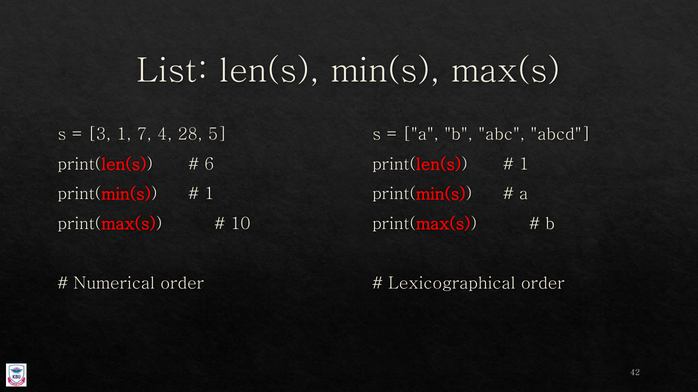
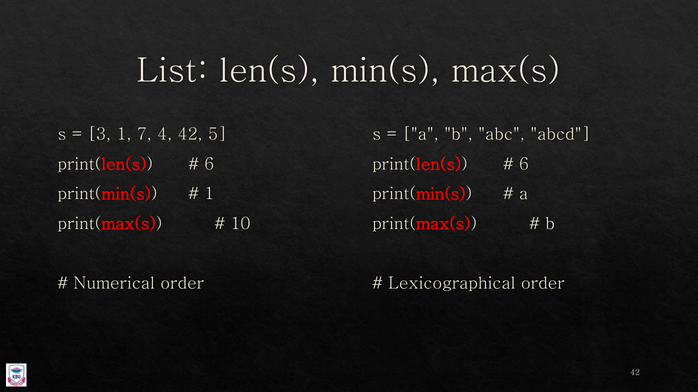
4 28: 28 -> 42 (190, 135)
1: 1 -> 6 (524, 164)
